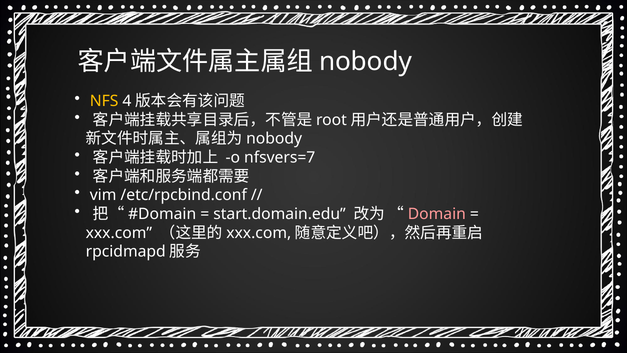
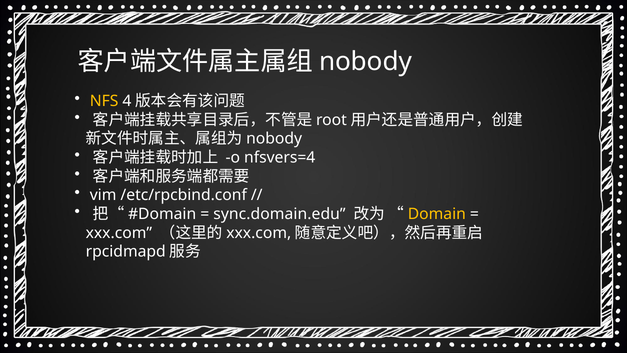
nfsvers=7: nfsvers=7 -> nfsvers=4 (280, 157)
start.domain.edu: start.domain.edu -> sync.domain.edu (279, 214)
Domain colour: pink -> yellow (437, 214)
